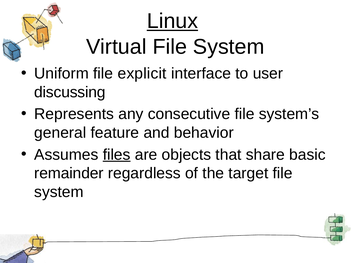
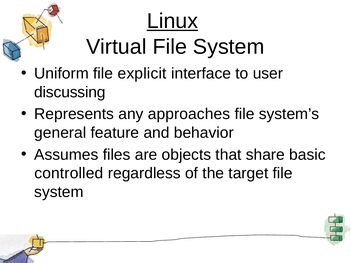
consecutive: consecutive -> approaches (189, 114)
files underline: present -> none (117, 155)
remainder: remainder -> controlled (69, 174)
